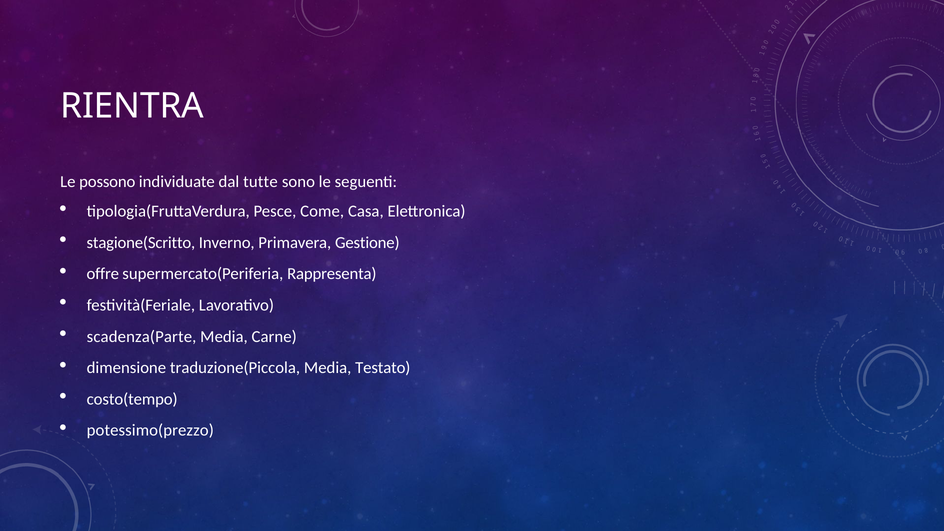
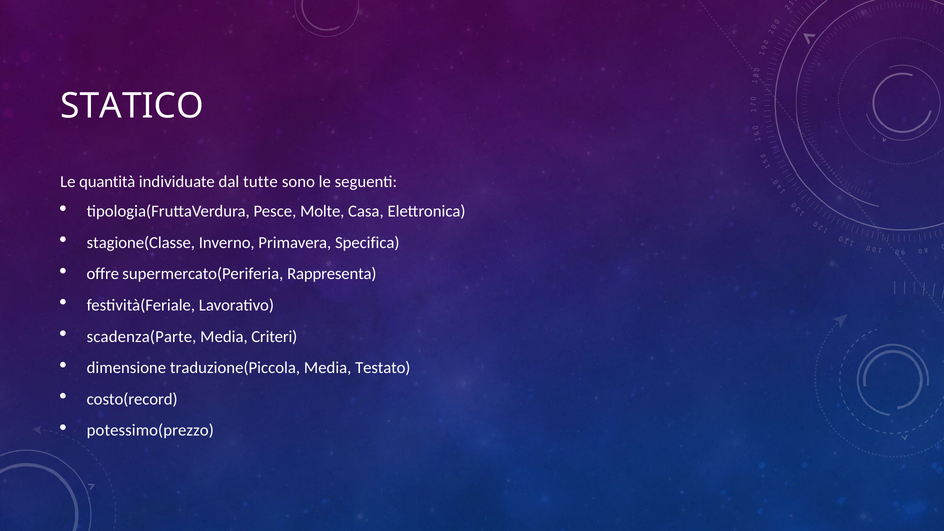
RIENTRA: RIENTRA -> STATICO (132, 106)
possono: possono -> quantità (107, 182)
Come: Come -> Molte (322, 211)
stagione(Scritto: stagione(Scritto -> stagione(Classe (141, 243)
Gestione: Gestione -> Specifica (367, 243)
Carne: Carne -> Criteri (274, 336)
costo(tempo: costo(tempo -> costo(record (132, 399)
